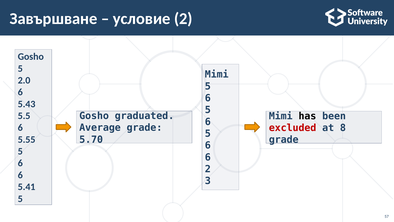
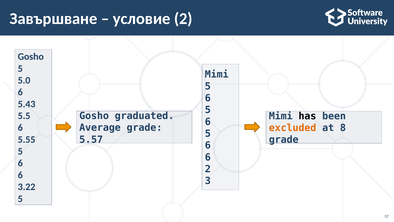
2.0: 2.0 -> 5.0 (24, 80)
excluded colour: red -> orange (293, 128)
5.70: 5.70 -> 5.57 (91, 139)
5.41: 5.41 -> 3.22 (27, 187)
